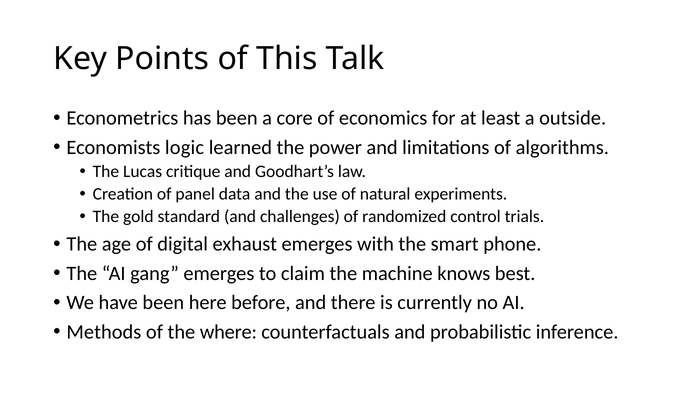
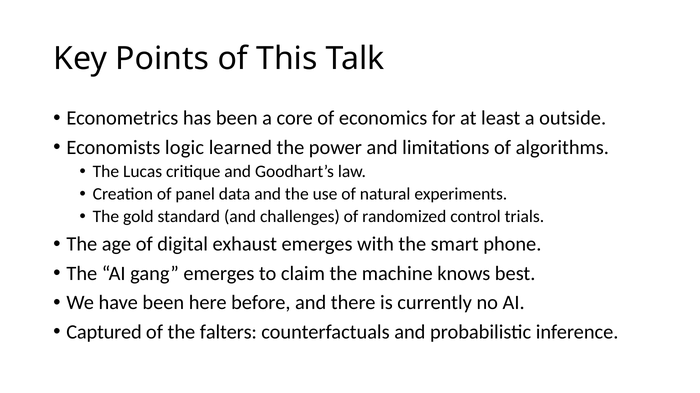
Methods: Methods -> Captured (104, 333)
where: where -> falters (228, 333)
